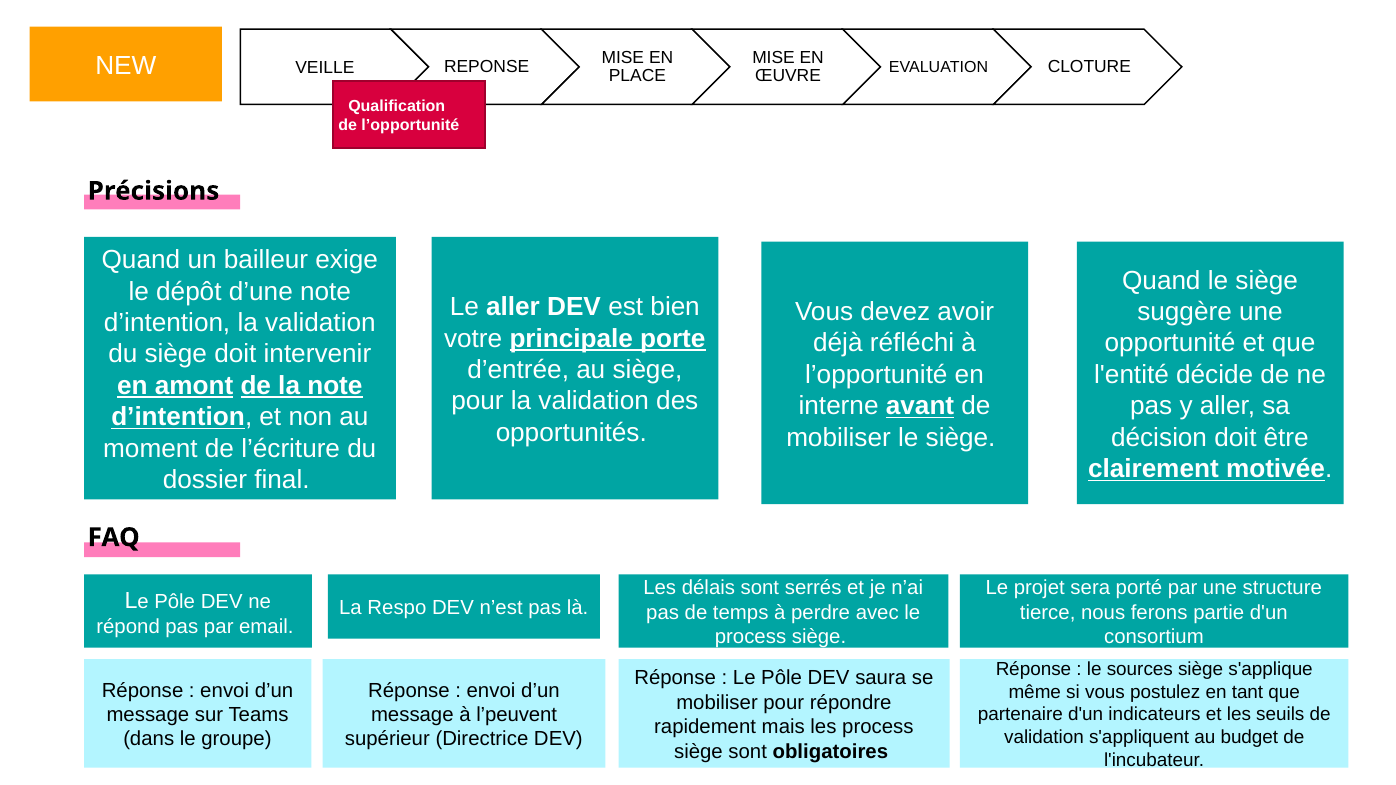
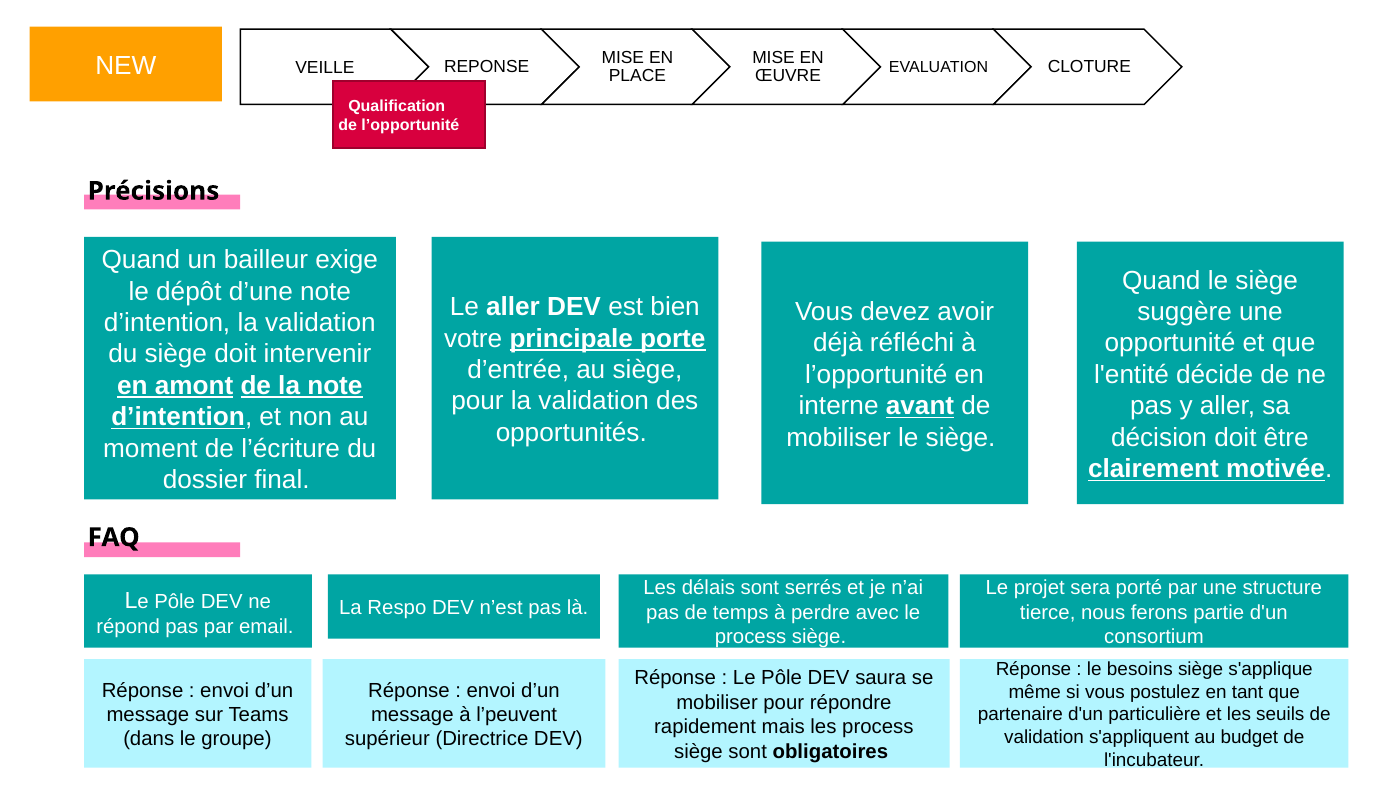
sources: sources -> besoins (1140, 669)
indicateurs: indicateurs -> particulière (1155, 715)
